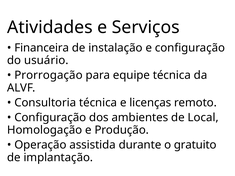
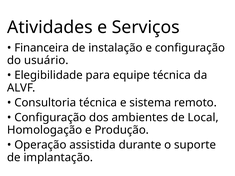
Prorrogação: Prorrogação -> Elegibilidade (49, 75)
licenças: licenças -> sistema (150, 103)
gratuito: gratuito -> suporte (195, 145)
